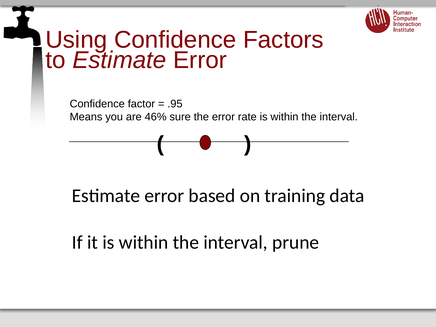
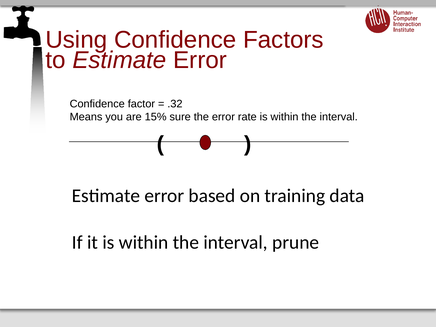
.95: .95 -> .32 (175, 104)
46%: 46% -> 15% (156, 117)
